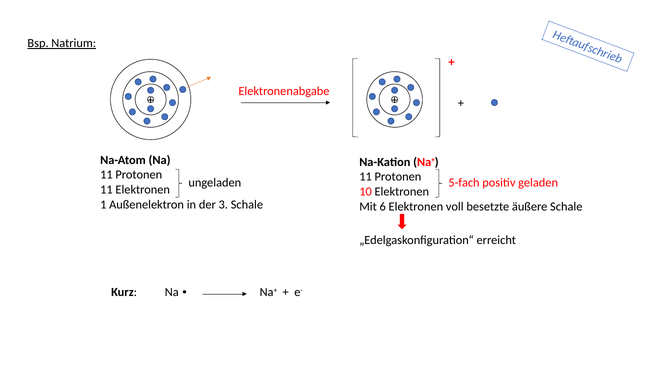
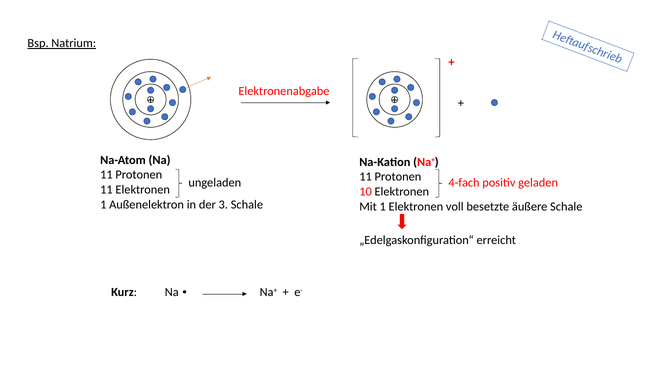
5-fach: 5-fach -> 4-fach (464, 183)
Mit 6: 6 -> 1 (383, 207)
